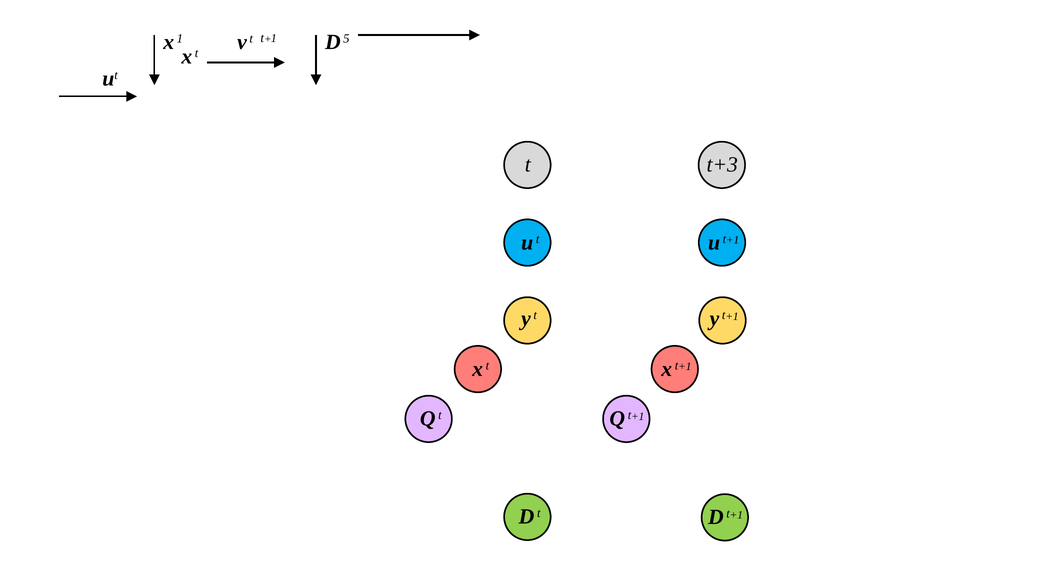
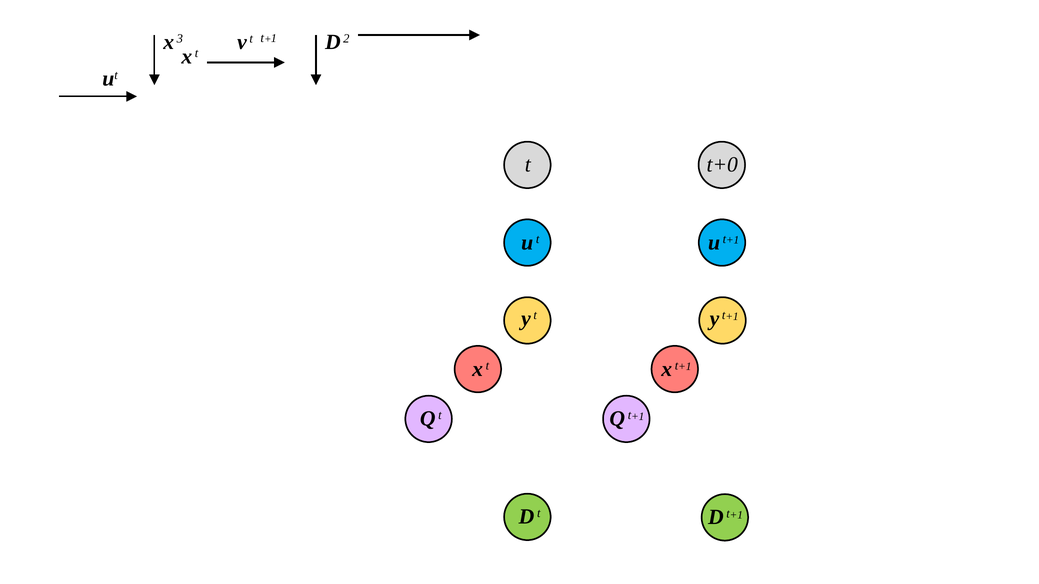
1: 1 -> 3 (180, 39)
5: 5 -> 2 (346, 39)
t+3: t+3 -> t+0 (722, 165)
